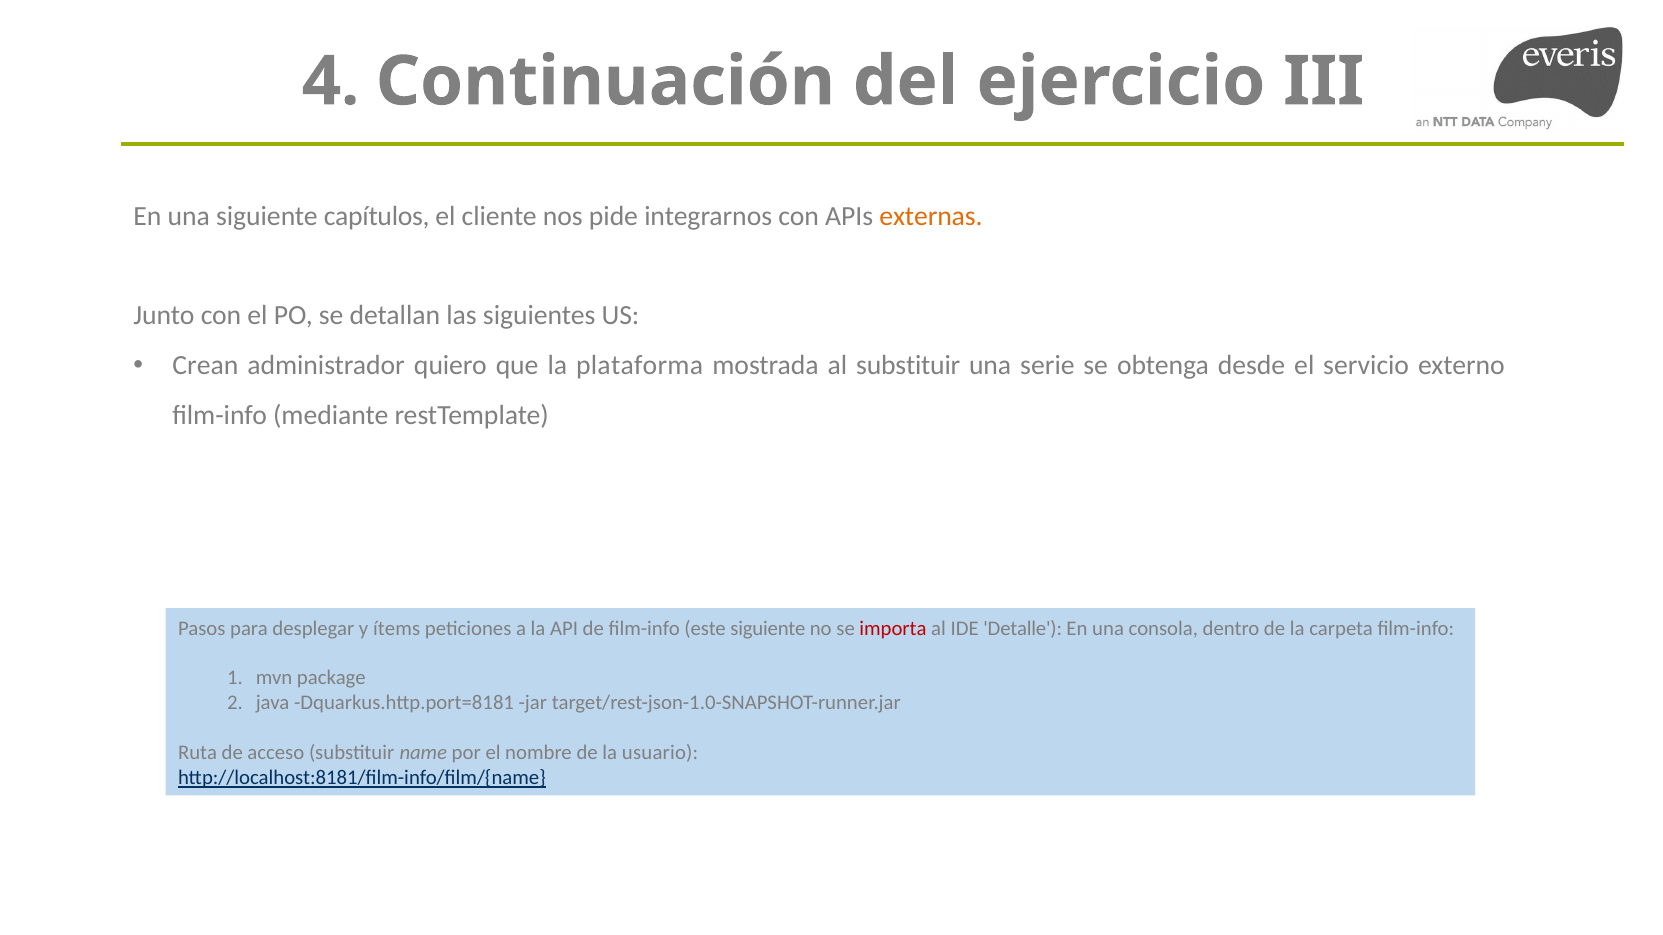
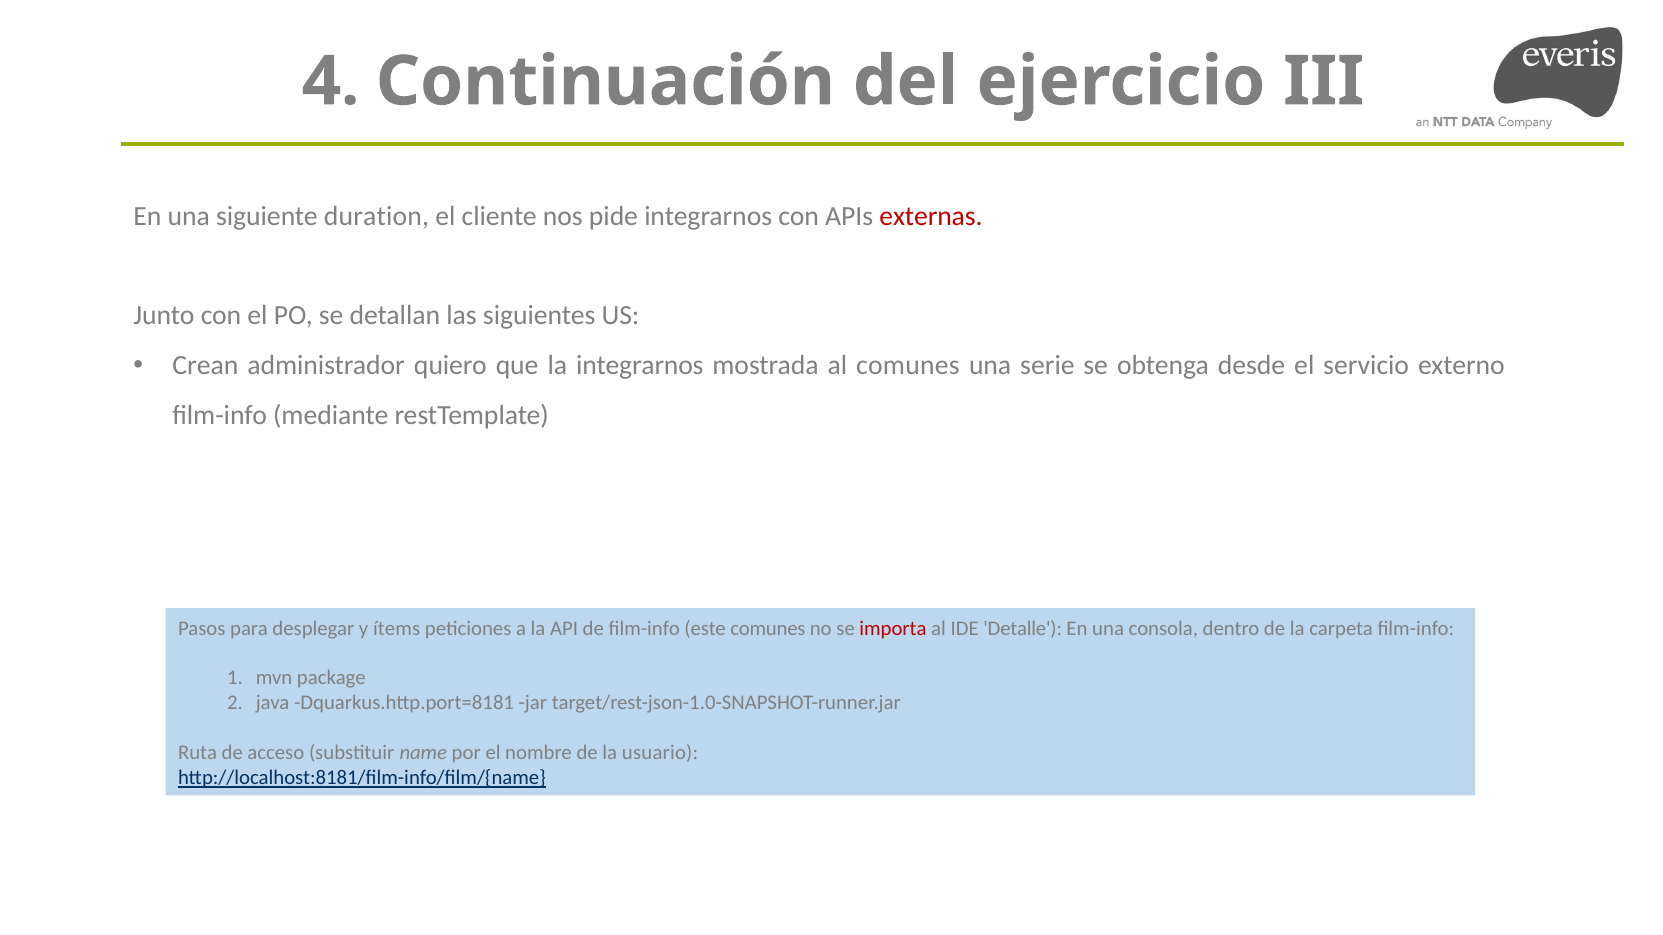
capítulos: capítulos -> duration (376, 216)
externas colour: orange -> red (931, 216)
la plataforma: plataforma -> integrarnos (640, 366)
al substituir: substituir -> comunes (908, 366)
este siguiente: siguiente -> comunes (768, 629)
